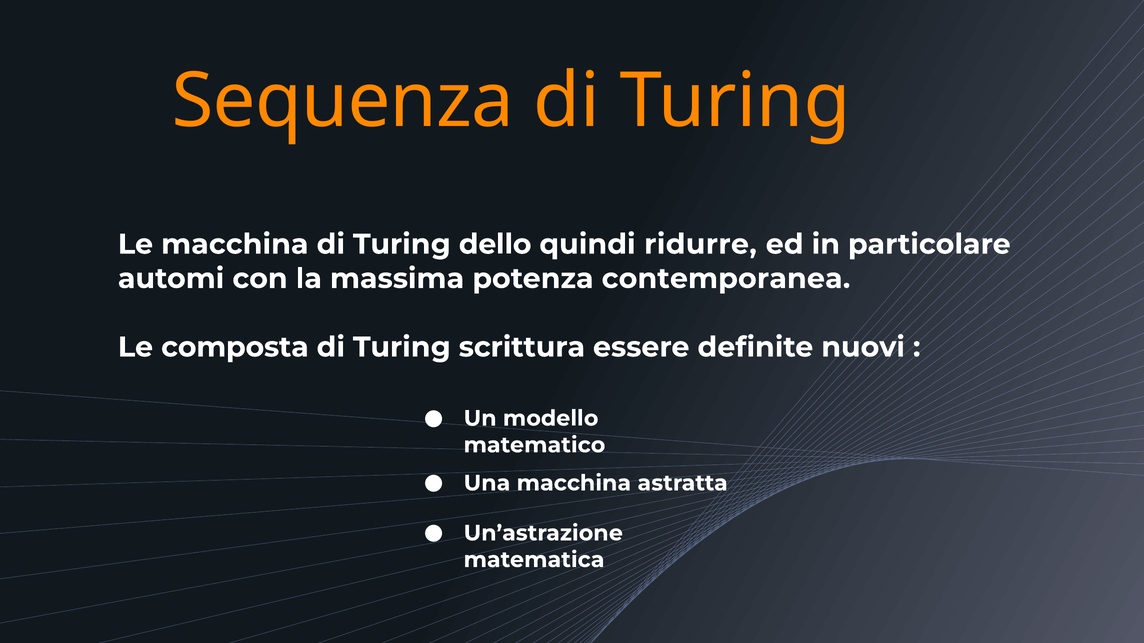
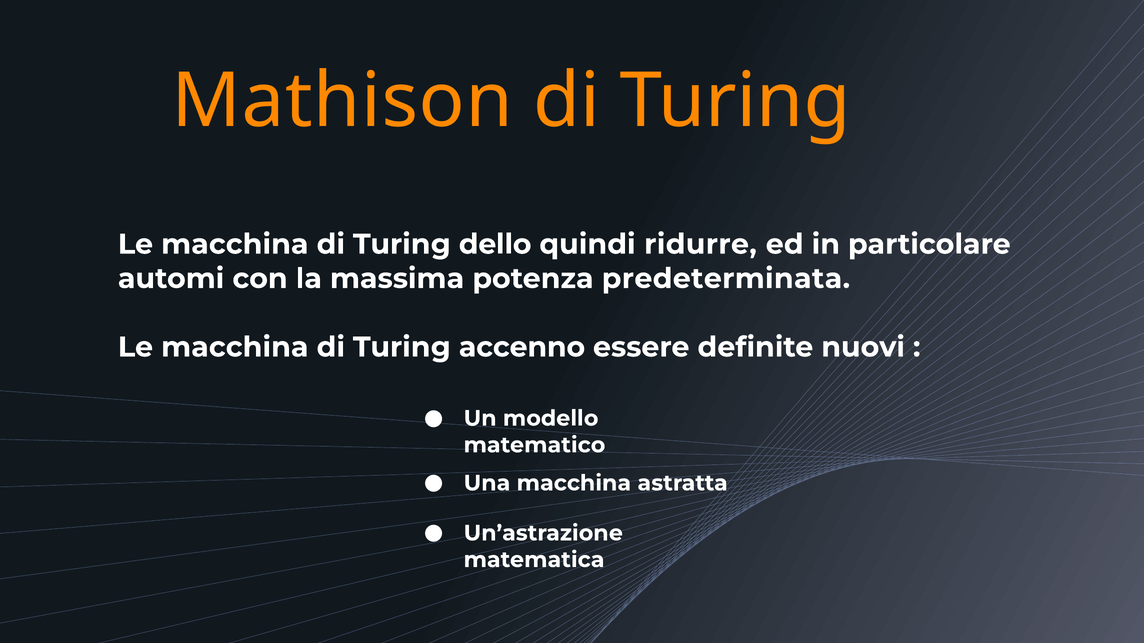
Sequenza: Sequenza -> Mathison (342, 101)
contemporanea: contemporanea -> predeterminata (726, 279)
composta: composta -> macchina (235, 347)
scrittura: scrittura -> accenno (522, 347)
